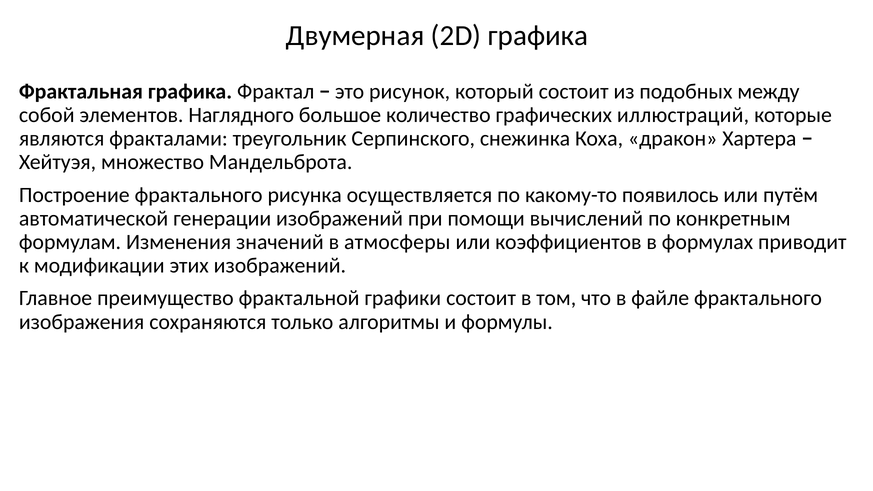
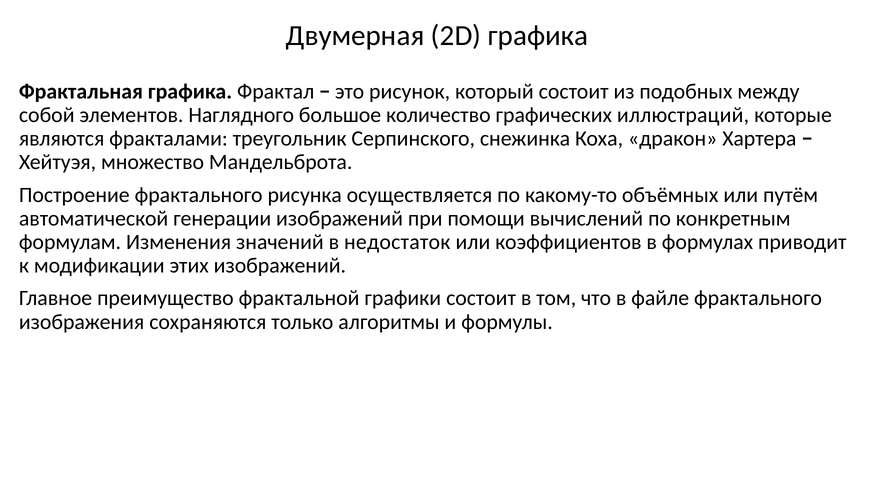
появилось: появилось -> объёмных (670, 195)
атмосферы: атмосферы -> недостаток (397, 242)
